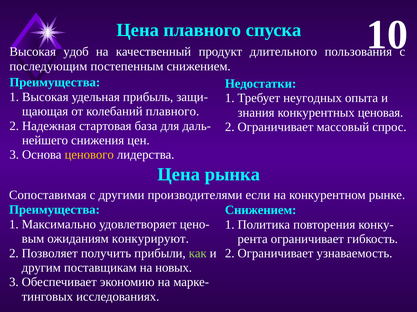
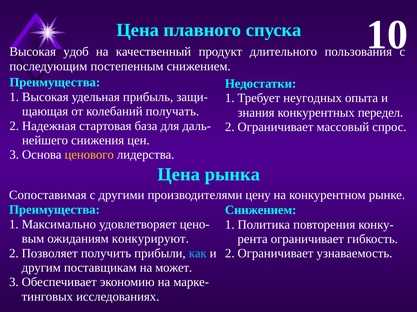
колебаний плавного: плавного -> получать (172, 112)
ценовая: ценовая -> передел (380, 113)
если: если -> цену (258, 196)
как colour: light green -> light blue (198, 254)
новых: новых -> может (174, 268)
